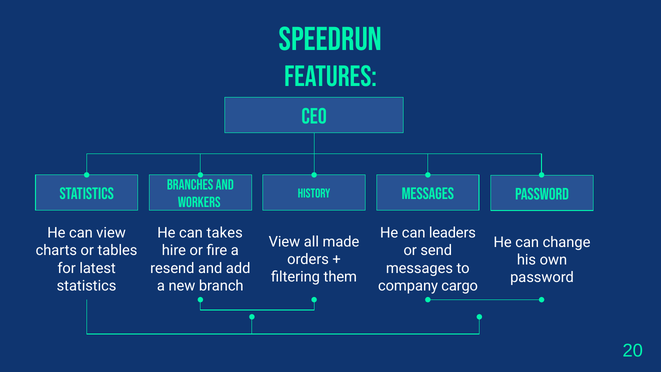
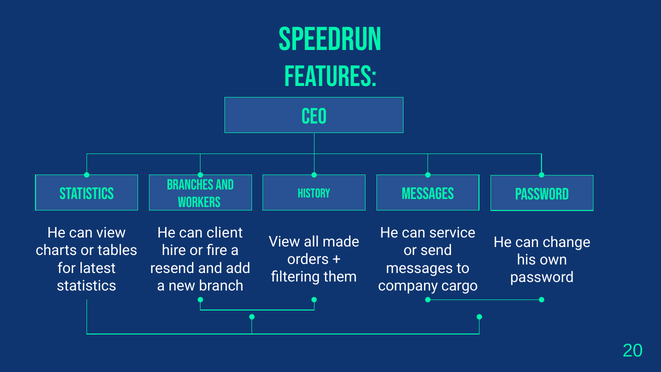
takes: takes -> client (225, 233)
leaders: leaders -> service (452, 233)
